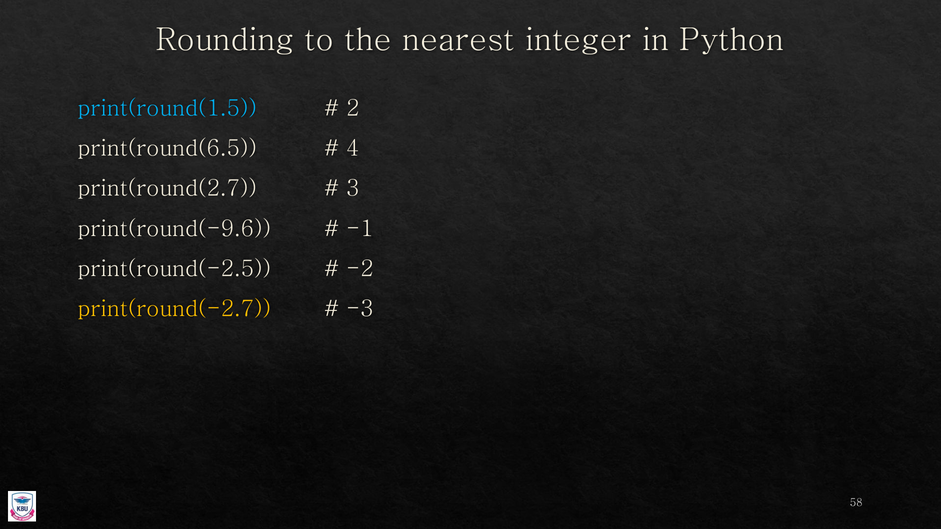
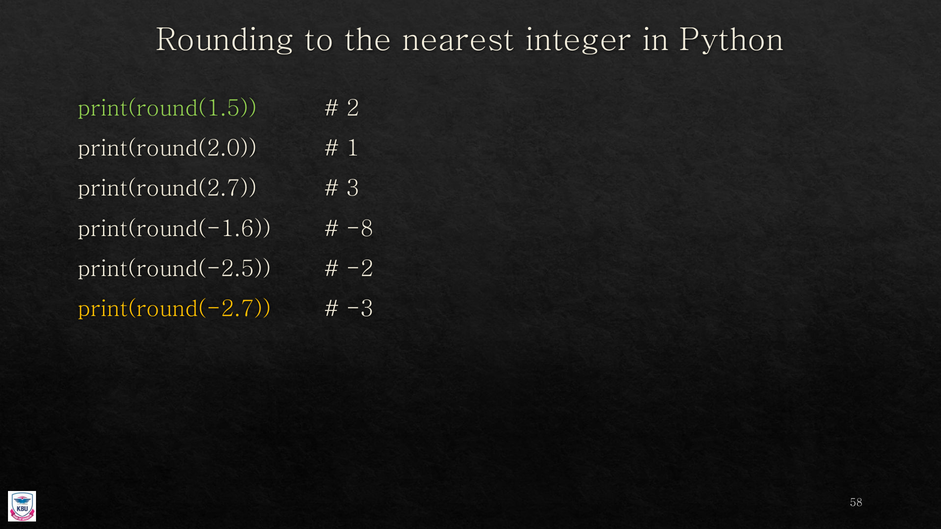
print(round(1.5 colour: light blue -> light green (167, 108)
print(round(6.5: print(round(6.5 -> print(round(2.0 (167, 148)
4: 4 -> 1 (353, 148)
print(round(-9.6: print(round(-9.6 -> print(round(-1.6 (174, 229)
-1: -1 -> -8 (360, 229)
